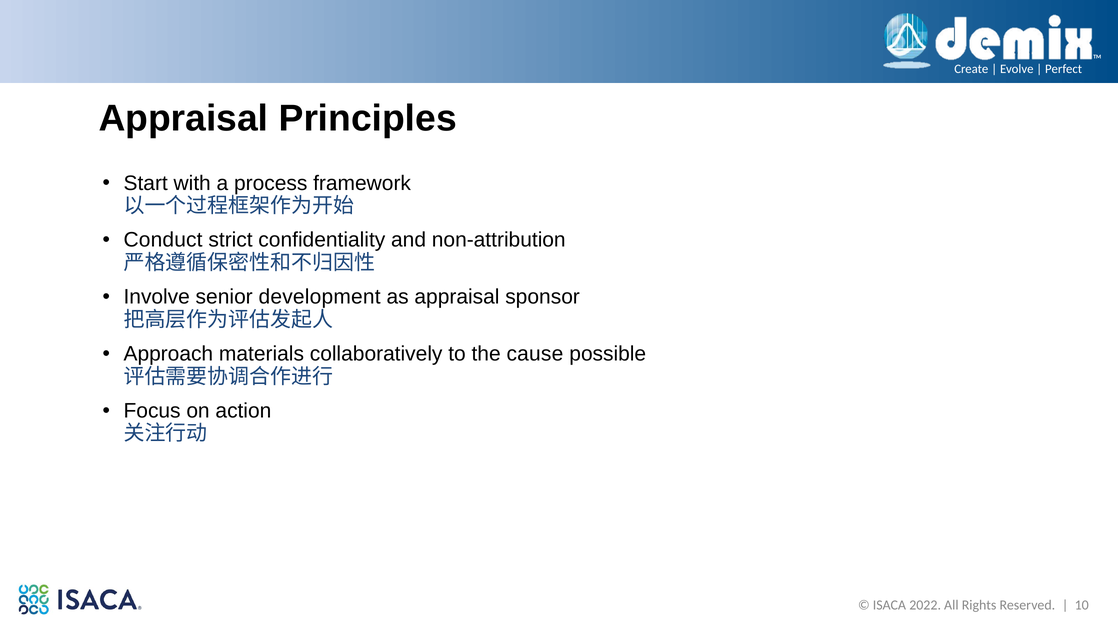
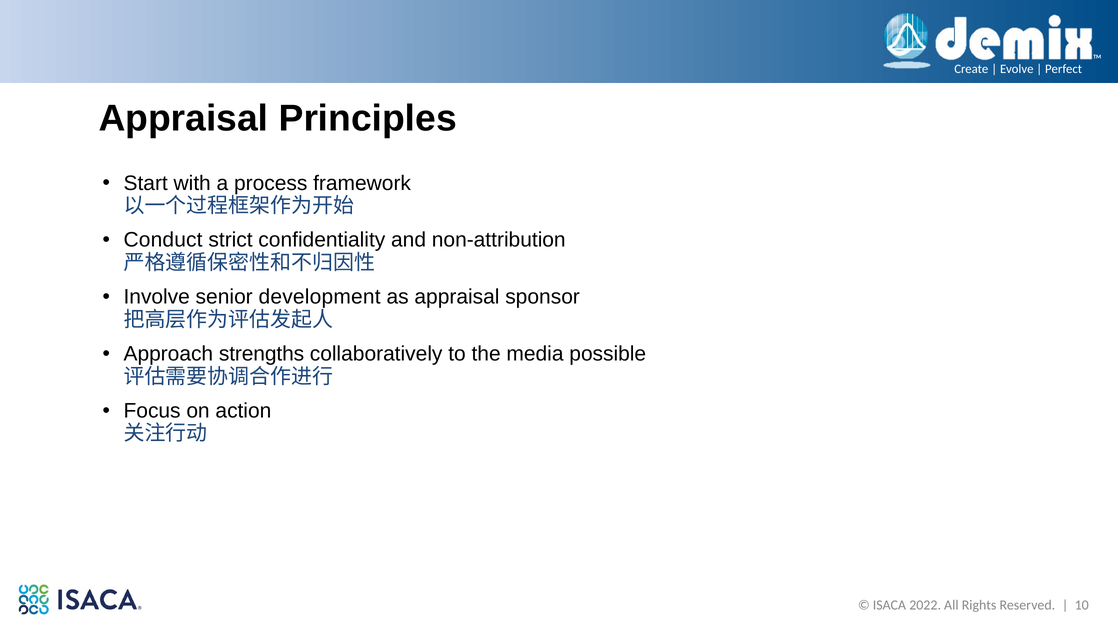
materials: materials -> strengths (262, 354)
cause: cause -> media (535, 354)
